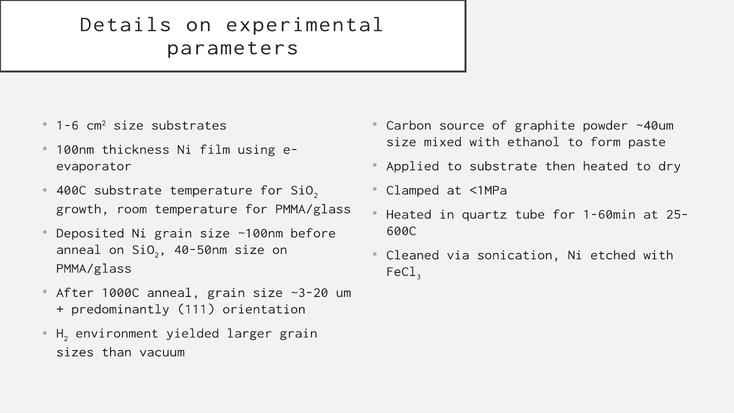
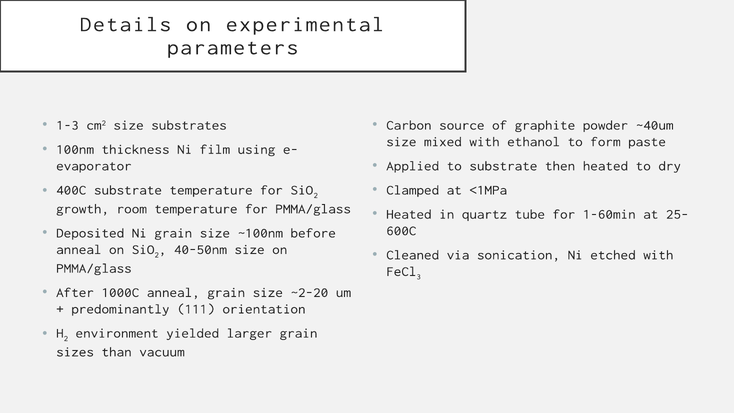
1-6: 1-6 -> 1-3 (68, 125)
~3-20: ~3-20 -> ~2-20 (309, 292)
